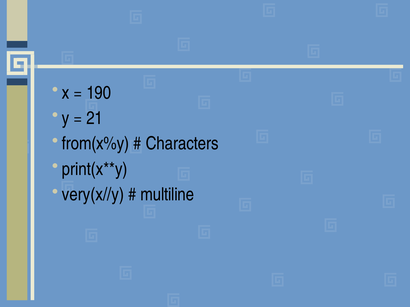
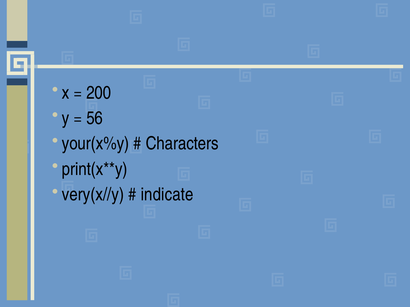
190: 190 -> 200 (99, 93)
21: 21 -> 56 (95, 118)
from(x%y: from(x%y -> your(x%y (96, 144)
multiline: multiline -> indicate (167, 195)
